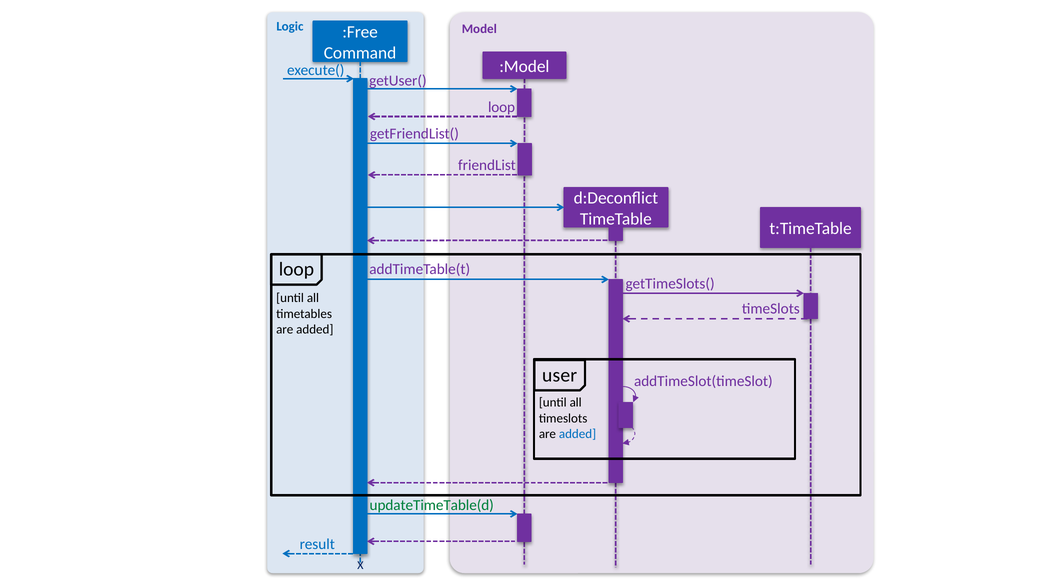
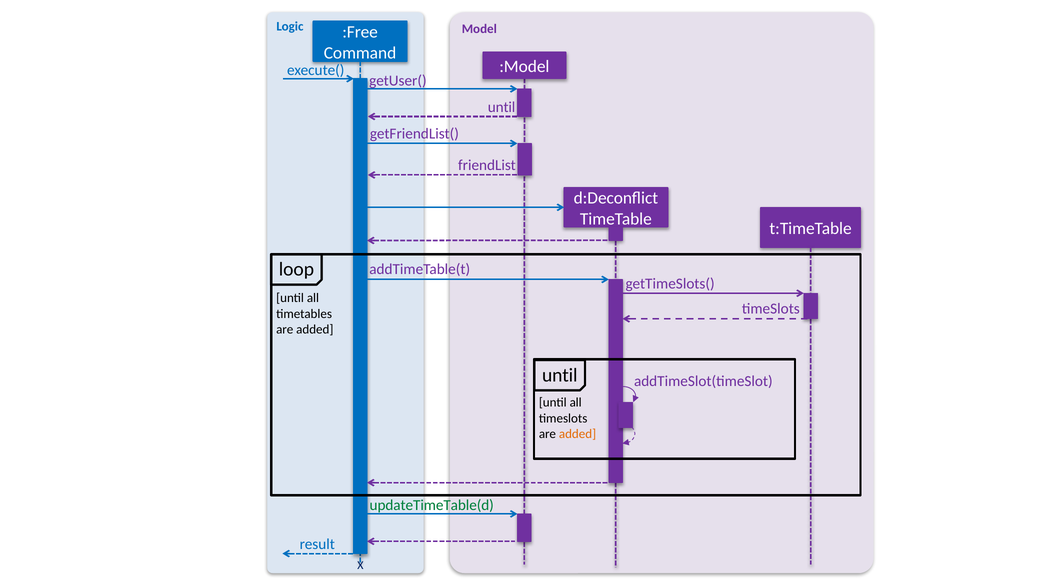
loop: loop -> until (502, 107)
user: user -> until (560, 375)
added colour: blue -> orange (578, 434)
